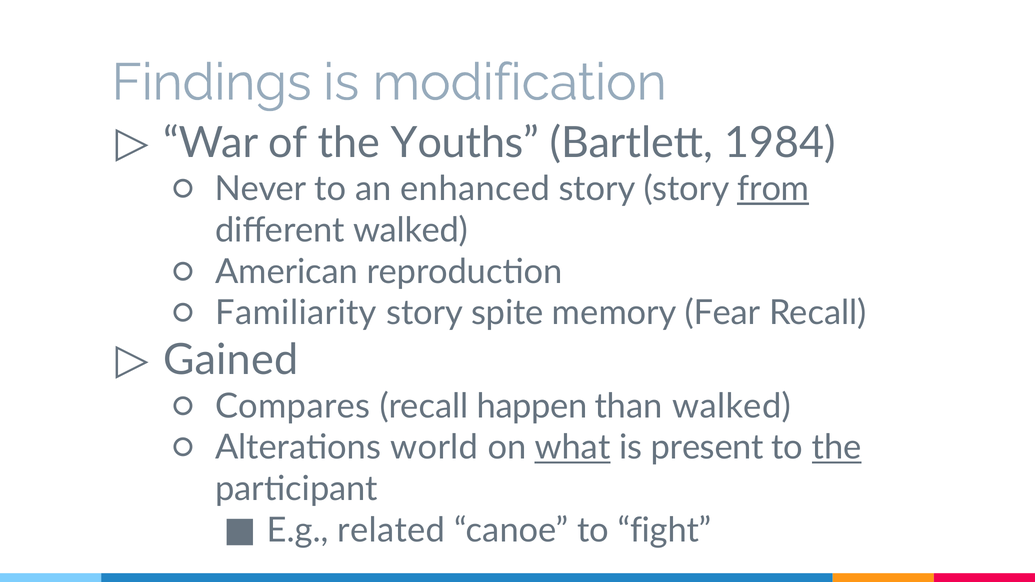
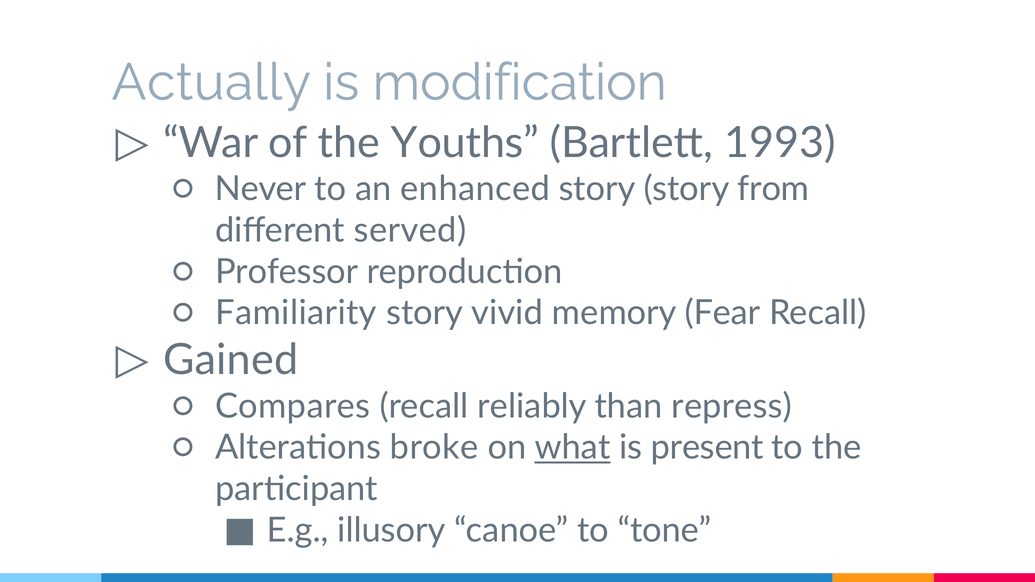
Findings: Findings -> Actually (211, 83)
1984: 1984 -> 1993 (780, 143)
from underline: present -> none (773, 189)
different walked: walked -> served (410, 230)
American: American -> Professor (287, 272)
spite: spite -> vivid (507, 313)
happen: happen -> reliably (532, 406)
than walked: walked -> repress (732, 406)
world: world -> broke (434, 448)
the underline: present -> none (837, 448)
related: related -> illusory (391, 531)
fight: fight -> tone (664, 531)
